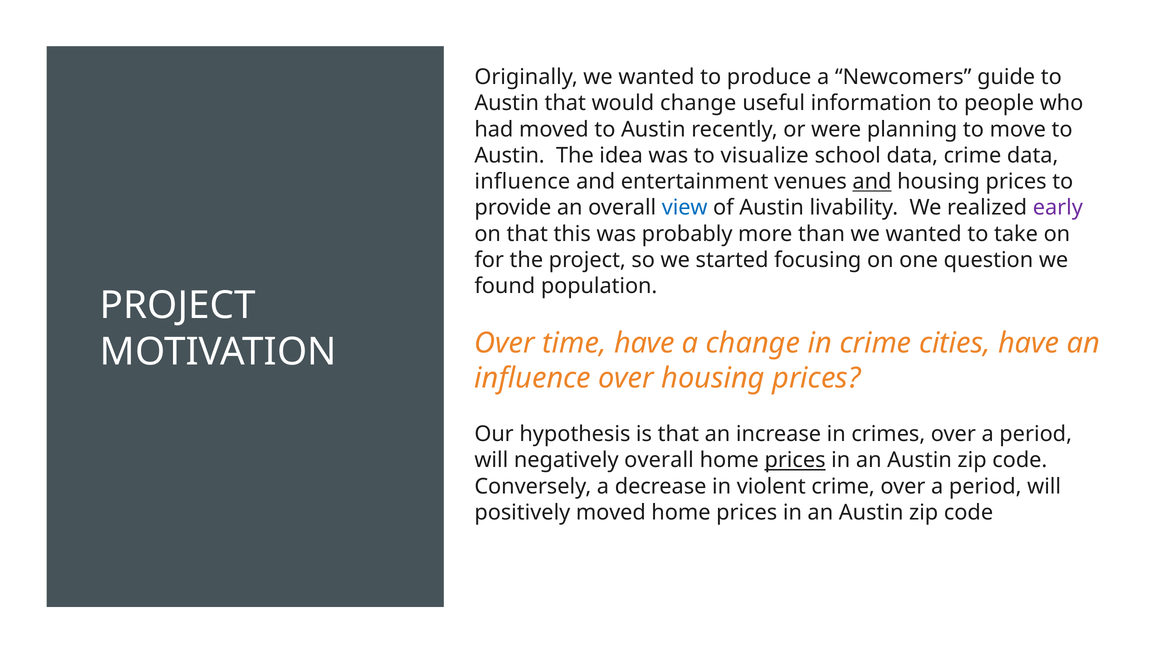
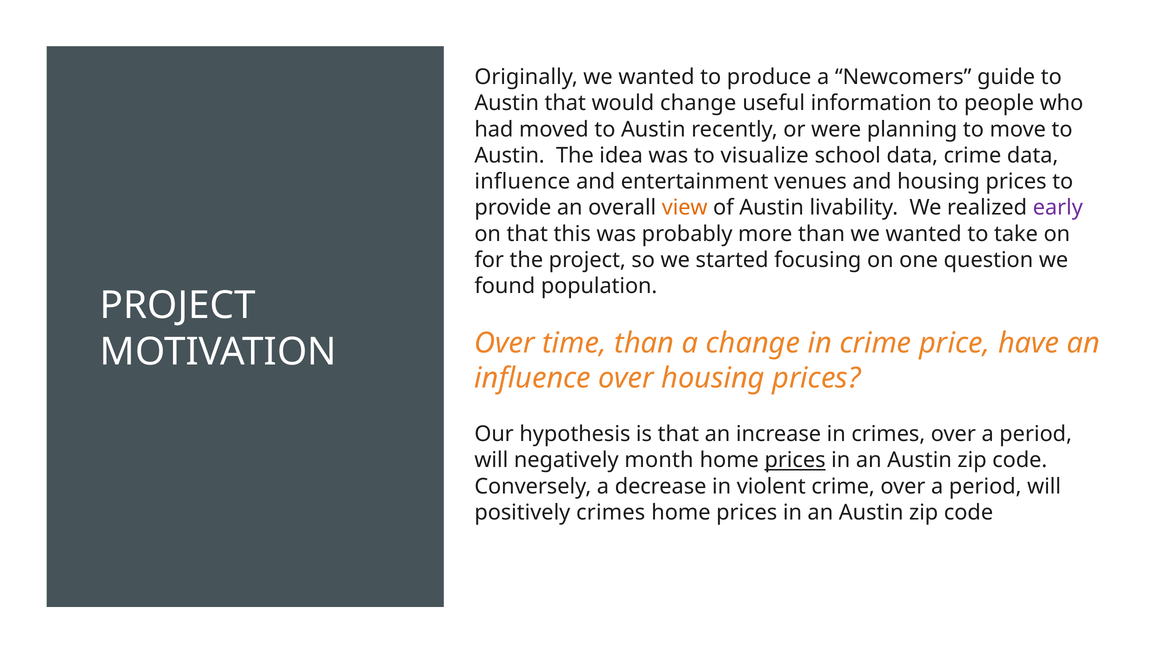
and underline: present -> none (872, 182)
view colour: blue -> orange (685, 208)
time have: have -> than (644, 343)
cities: cities -> price (955, 343)
negatively overall: overall -> month (659, 460)
positively moved: moved -> crimes (611, 512)
